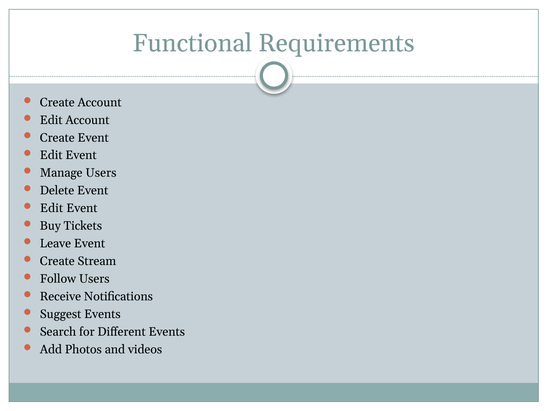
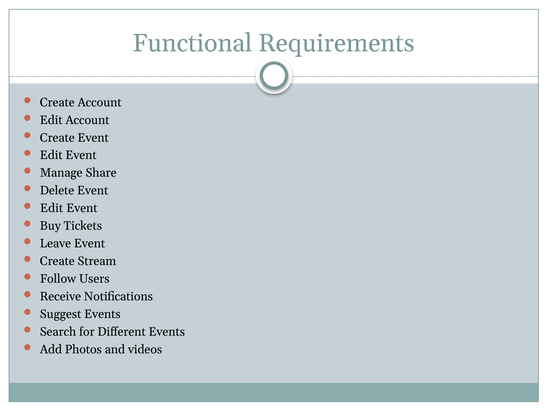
Manage Users: Users -> Share (101, 173)
